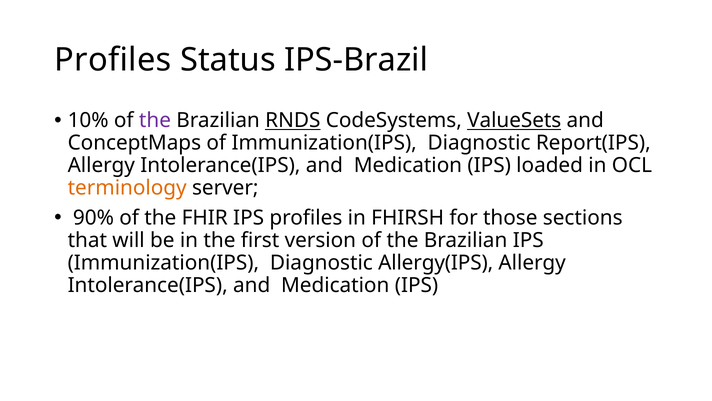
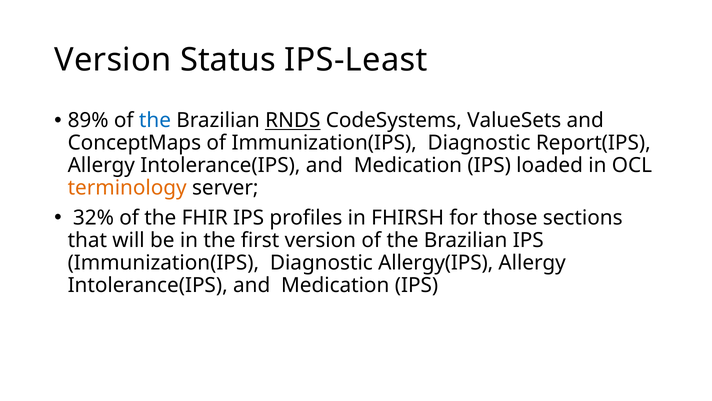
Profiles: Profiles -> Version (113, 60)
IPS-Brazil: IPS-Brazil -> IPS-Least (356, 60)
10%: 10% -> 89% (88, 120)
the colour: purple -> blue (155, 120)
ValueSets underline: present -> none (514, 120)
90%: 90% -> 32% (93, 218)
